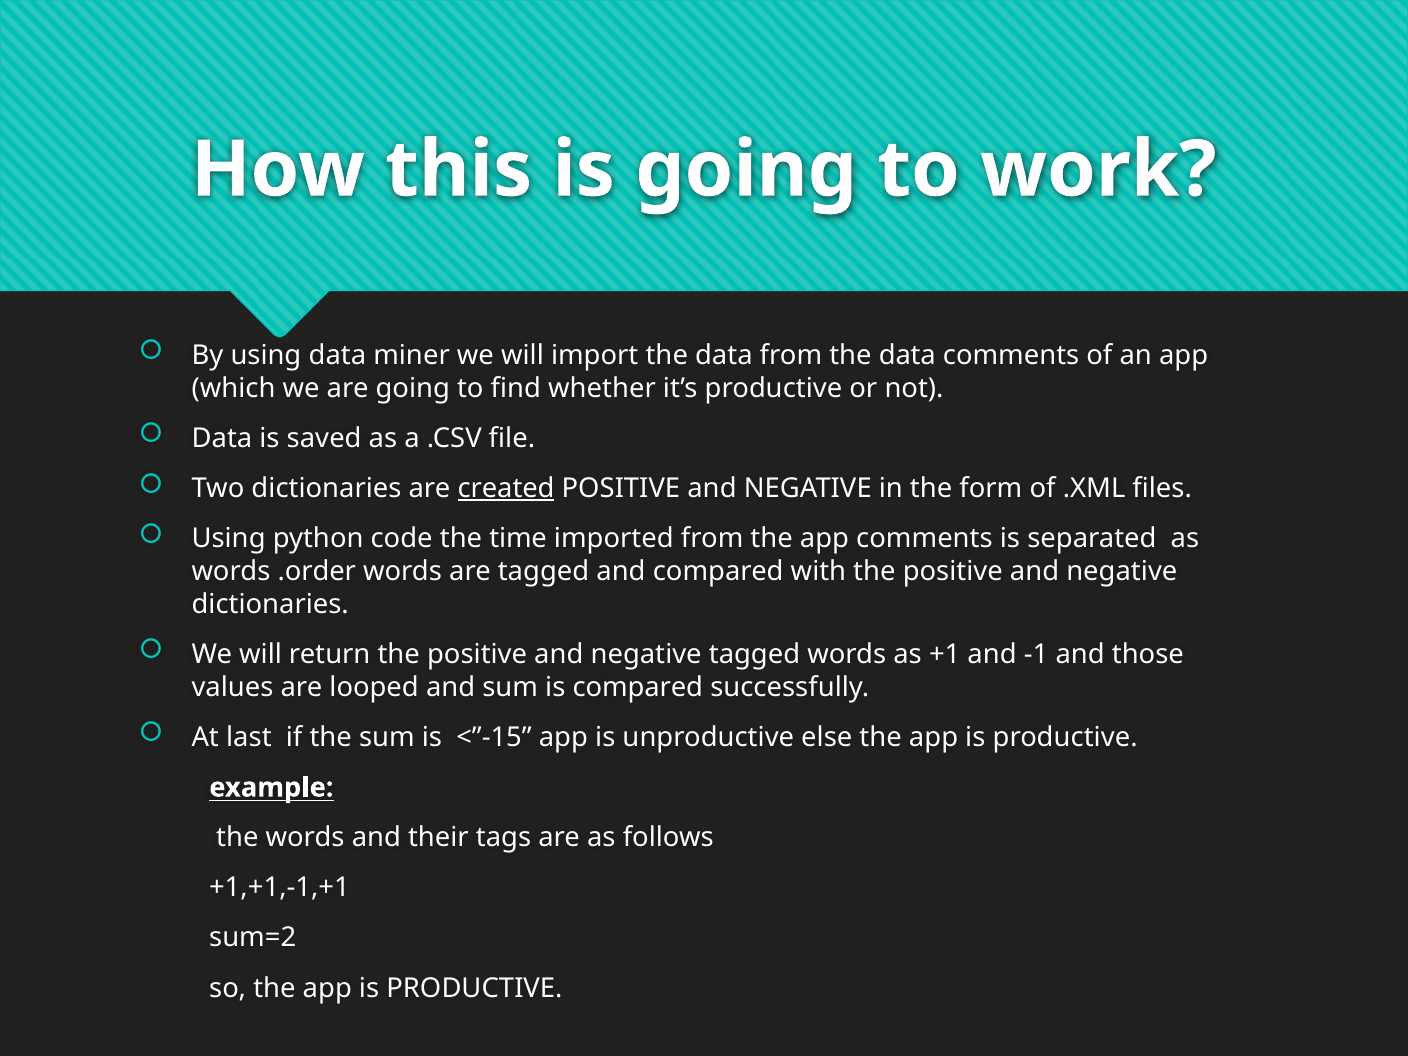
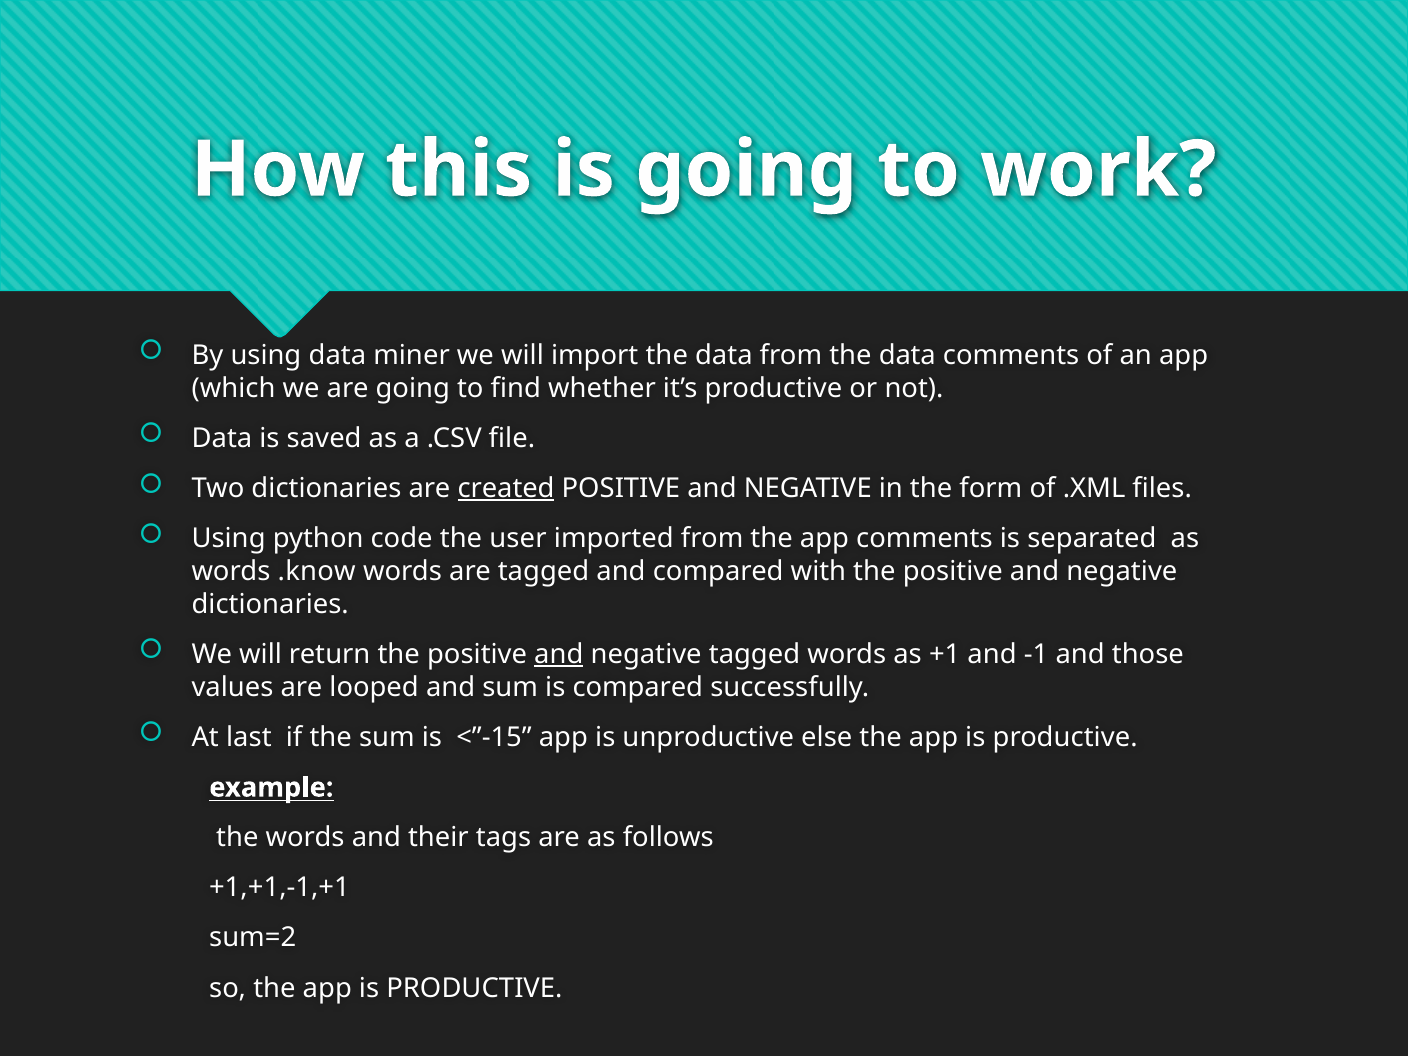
time: time -> user (518, 539)
.order: .order -> .know (317, 571)
and underline: none -> present (559, 654)
